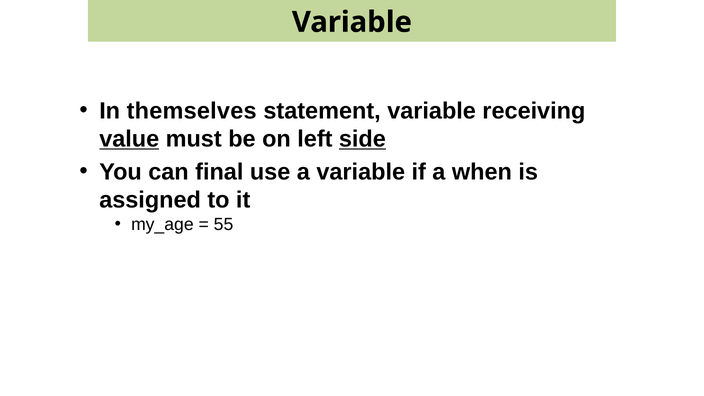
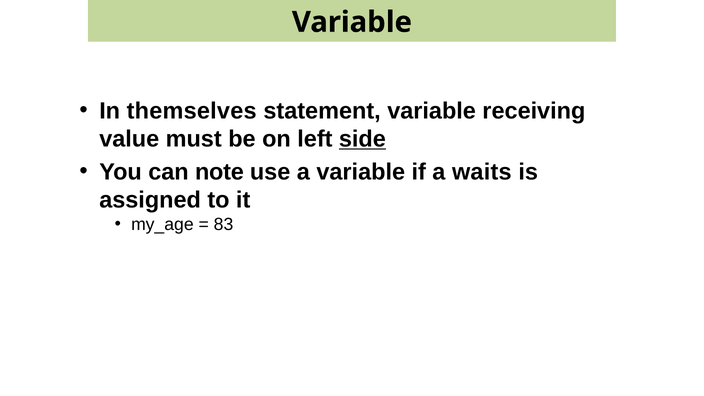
value underline: present -> none (129, 139)
final: final -> note (219, 172)
when: when -> waits (482, 172)
55: 55 -> 83 (224, 224)
